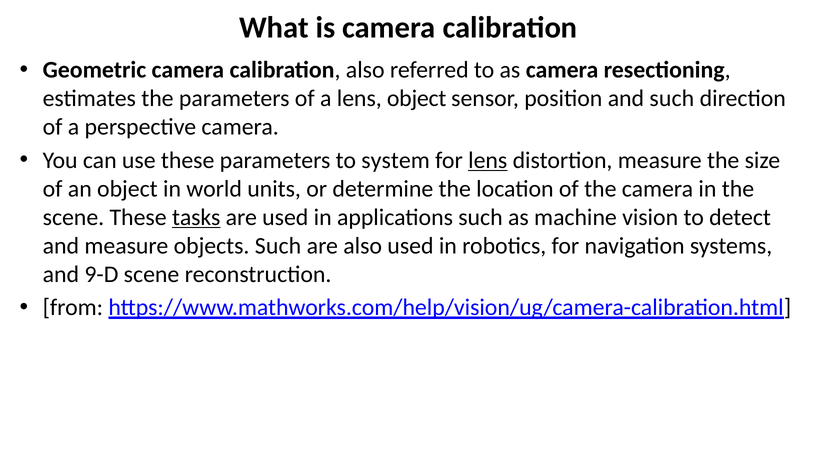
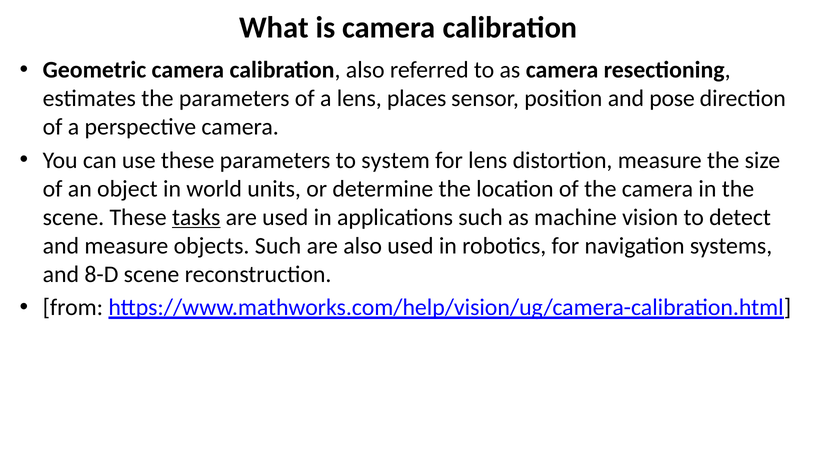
lens object: object -> places (417, 99)
and such: such -> pose (672, 99)
lens underline: present -> none (488, 160)
9-D: 9-D -> 8-D (101, 275)
